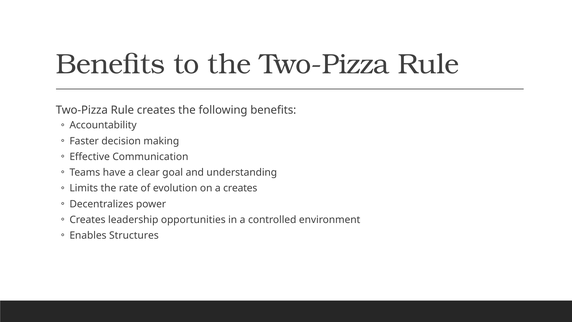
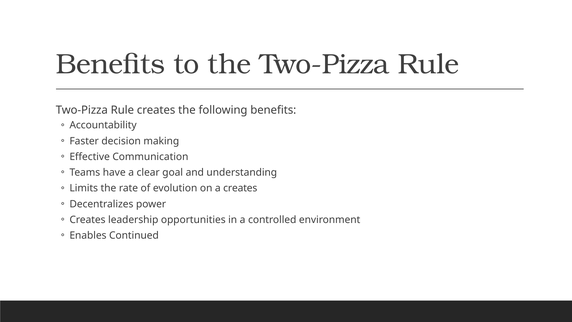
Structures: Structures -> Continued (134, 235)
